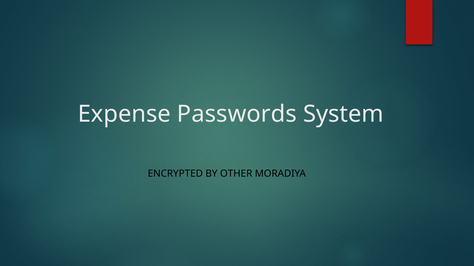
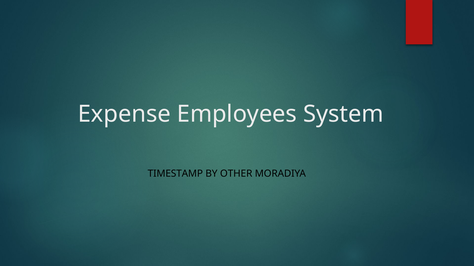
Passwords: Passwords -> Employees (237, 114)
ENCRYPTED: ENCRYPTED -> TIMESTAMP (175, 174)
